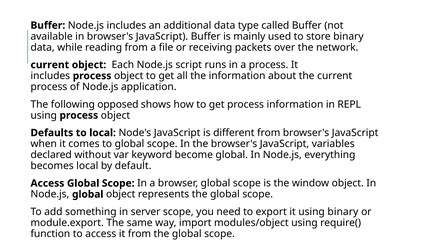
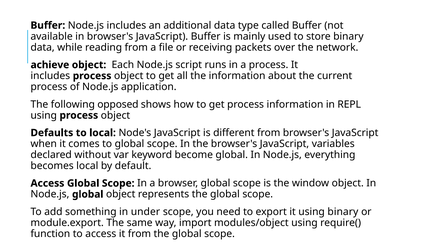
current: current -> achieve (50, 65)
server: server -> under (145, 212)
